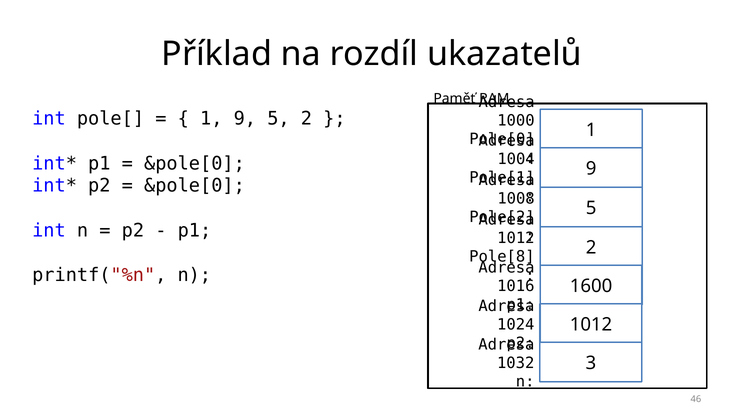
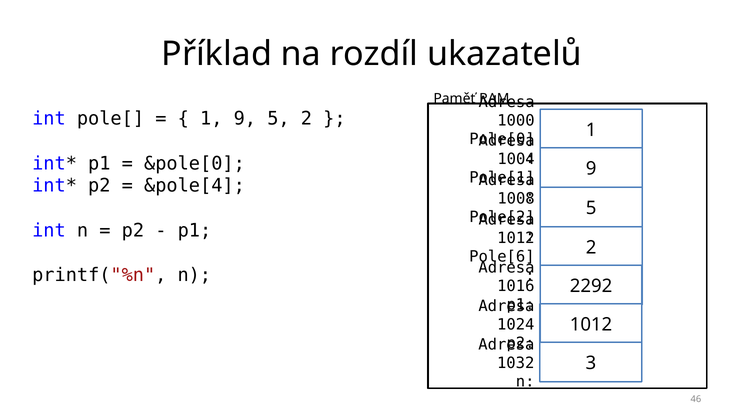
&pole[0: &pole[0 -> &pole[4 (194, 186)
Pole[8: Pole[8 -> Pole[6 (502, 257)
1600: 1600 -> 2292 (591, 286)
